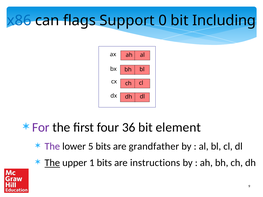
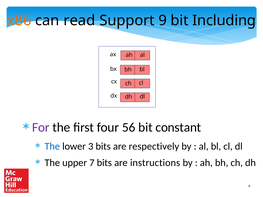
x86 colour: blue -> orange (19, 20)
flags: flags -> read (79, 20)
Support 0: 0 -> 9 (163, 20)
36: 36 -> 56 (129, 128)
element: element -> constant (178, 128)
The colour: purple -> blue (52, 147)
5: 5 -> 3 (91, 147)
grandfather: grandfather -> respectively (154, 147)
The underline: present -> none (52, 163)
1: 1 -> 7 (92, 163)
